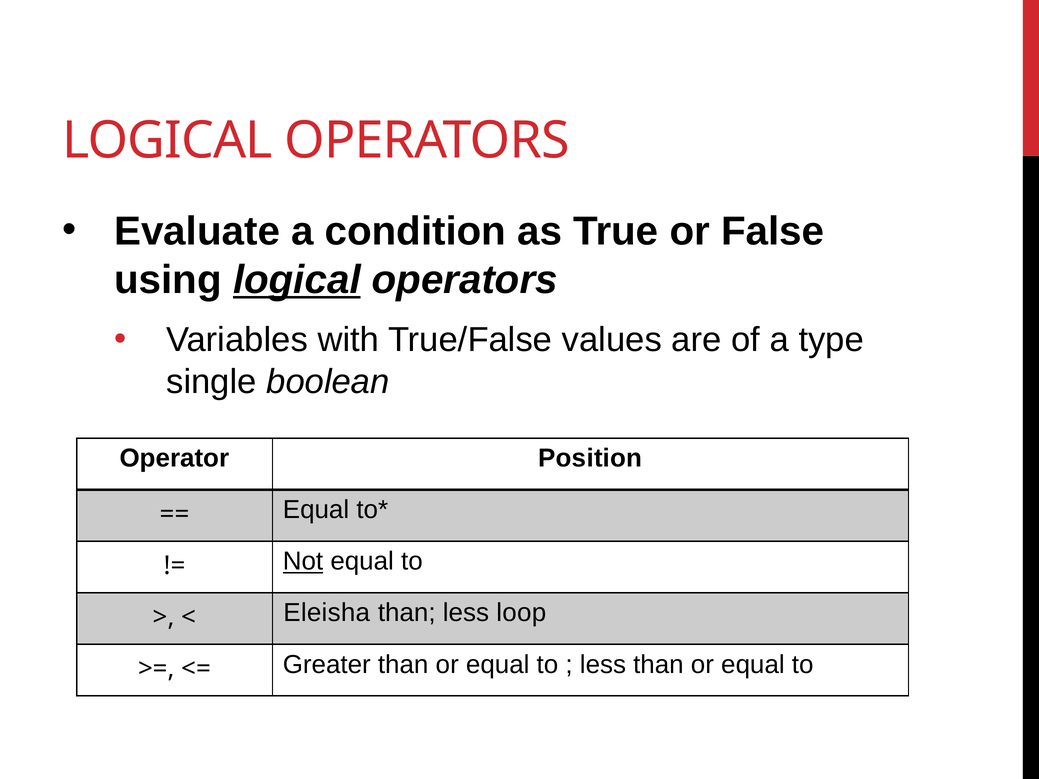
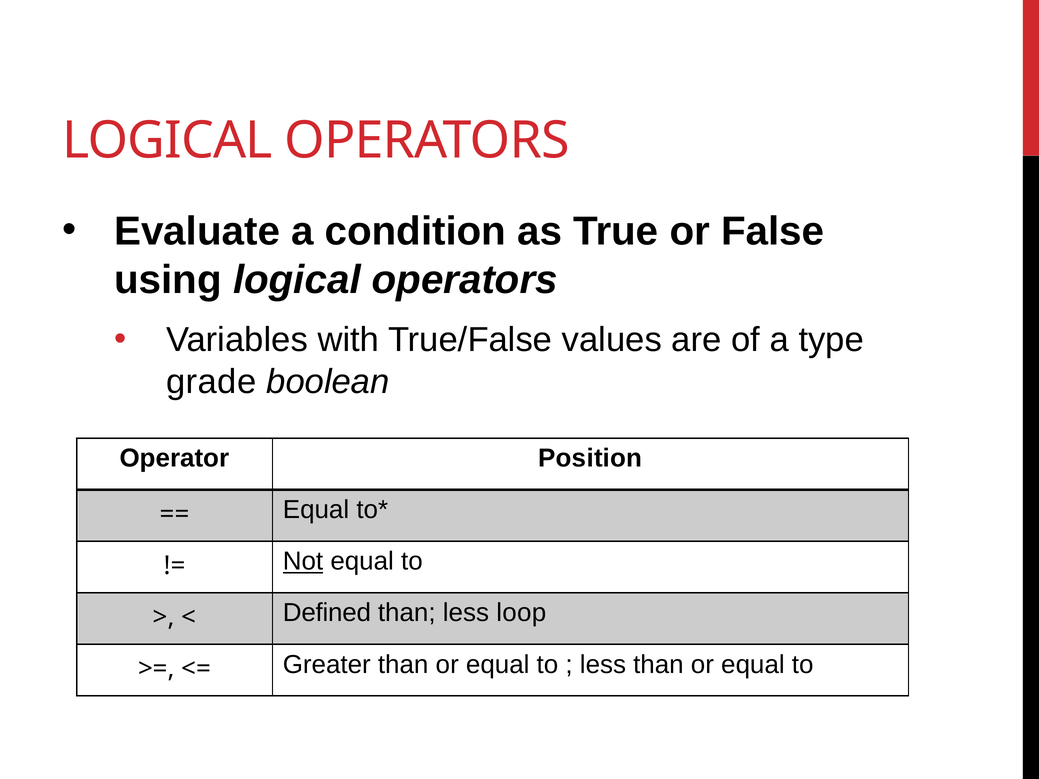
logical underline: present -> none (297, 280)
single: single -> grade (211, 382)
Eleisha: Eleisha -> Defined (327, 613)
